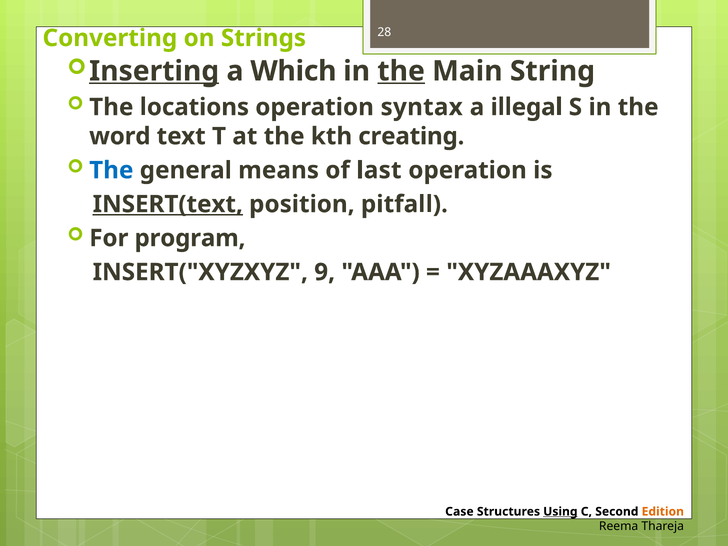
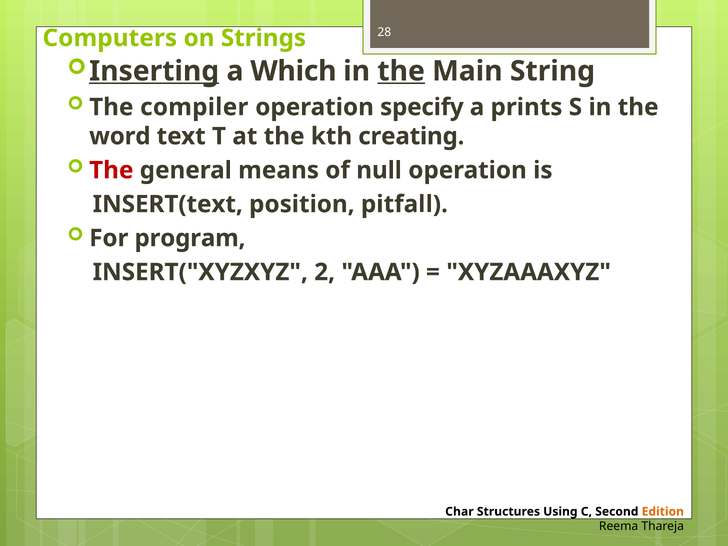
Converting: Converting -> Computers (110, 38)
locations: locations -> compiler (194, 107)
syntax: syntax -> specify (422, 107)
illegal: illegal -> prints (527, 107)
The colour: blue -> red (111, 170)
last: last -> null (379, 170)
INSERT(text underline: present -> none (168, 204)
9: 9 -> 2 (325, 272)
Case: Case -> Char (459, 512)
Using underline: present -> none (560, 512)
